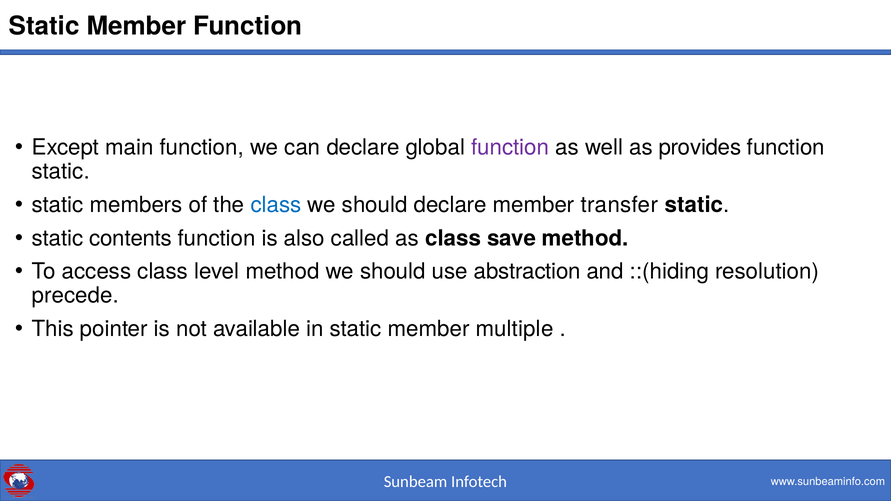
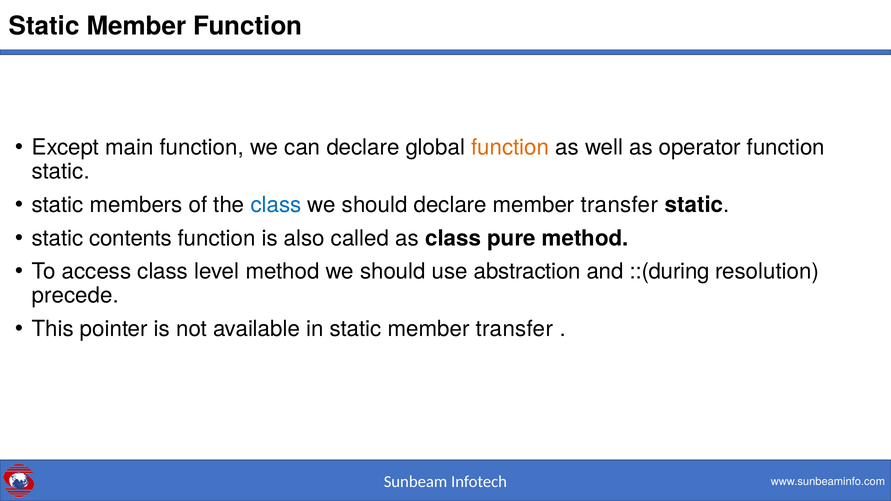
function colour: purple -> orange (510, 148)
provides: provides -> operator (700, 148)
save: save -> pure (511, 238)
::(hiding: ::(hiding -> ::(during (670, 272)
static member multiple: multiple -> transfer (514, 329)
